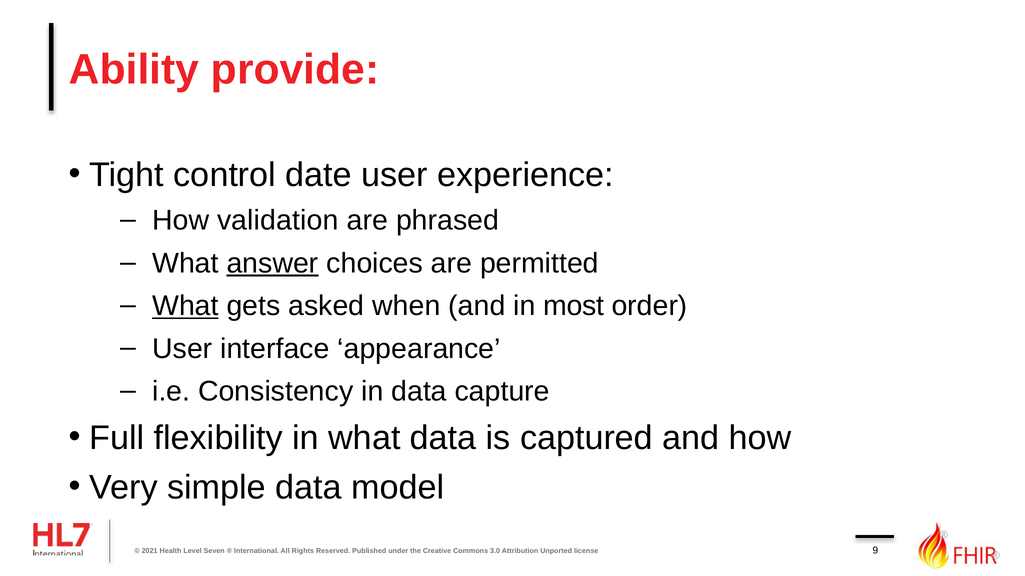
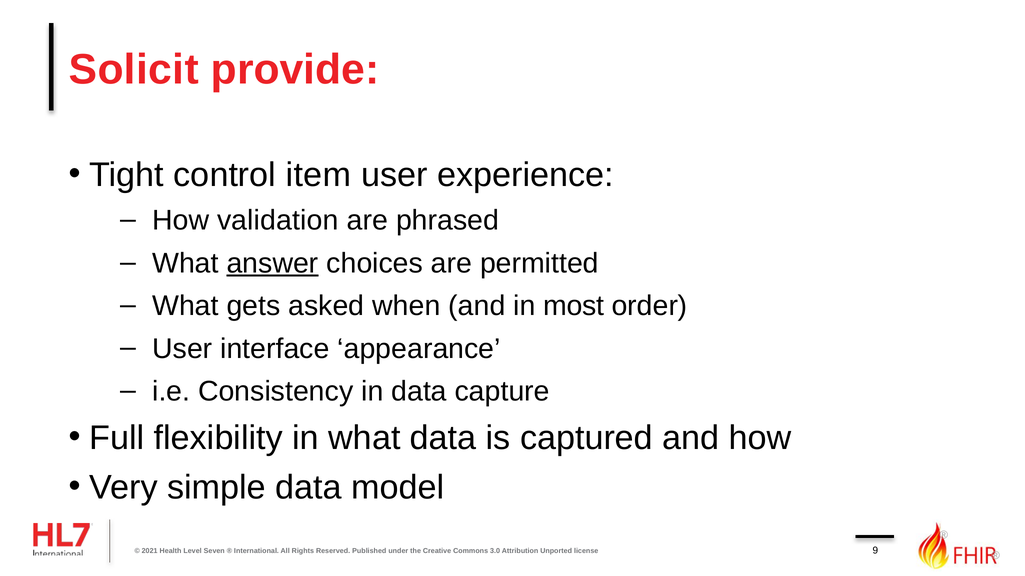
Ability: Ability -> Solicit (134, 70)
date: date -> item (318, 175)
What underline: present -> none (185, 306)
